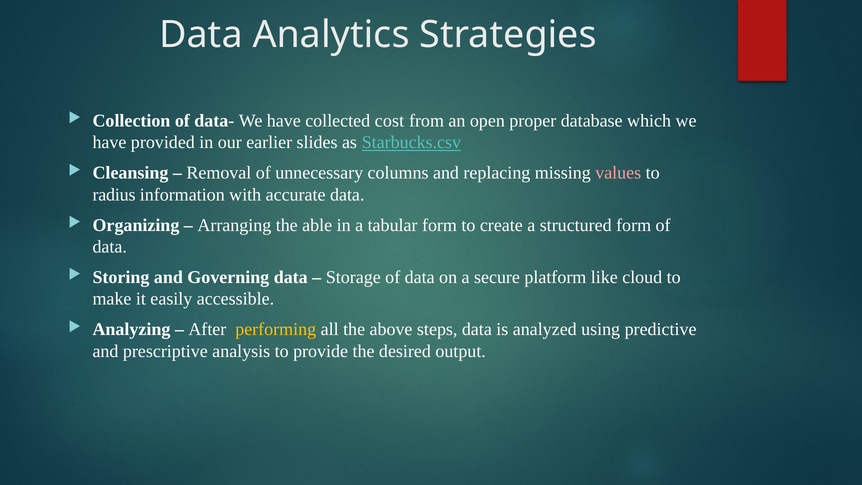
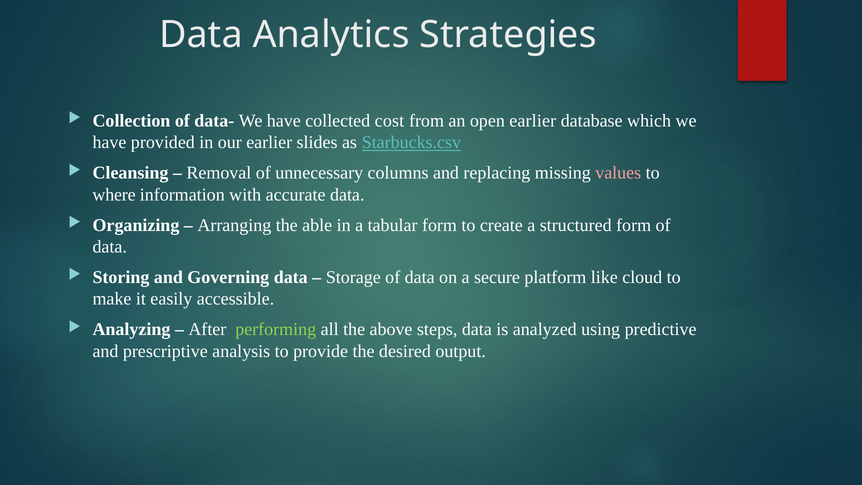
open proper: proper -> earlier (533, 121)
radius: radius -> where (114, 195)
performing colour: yellow -> light green (276, 329)
